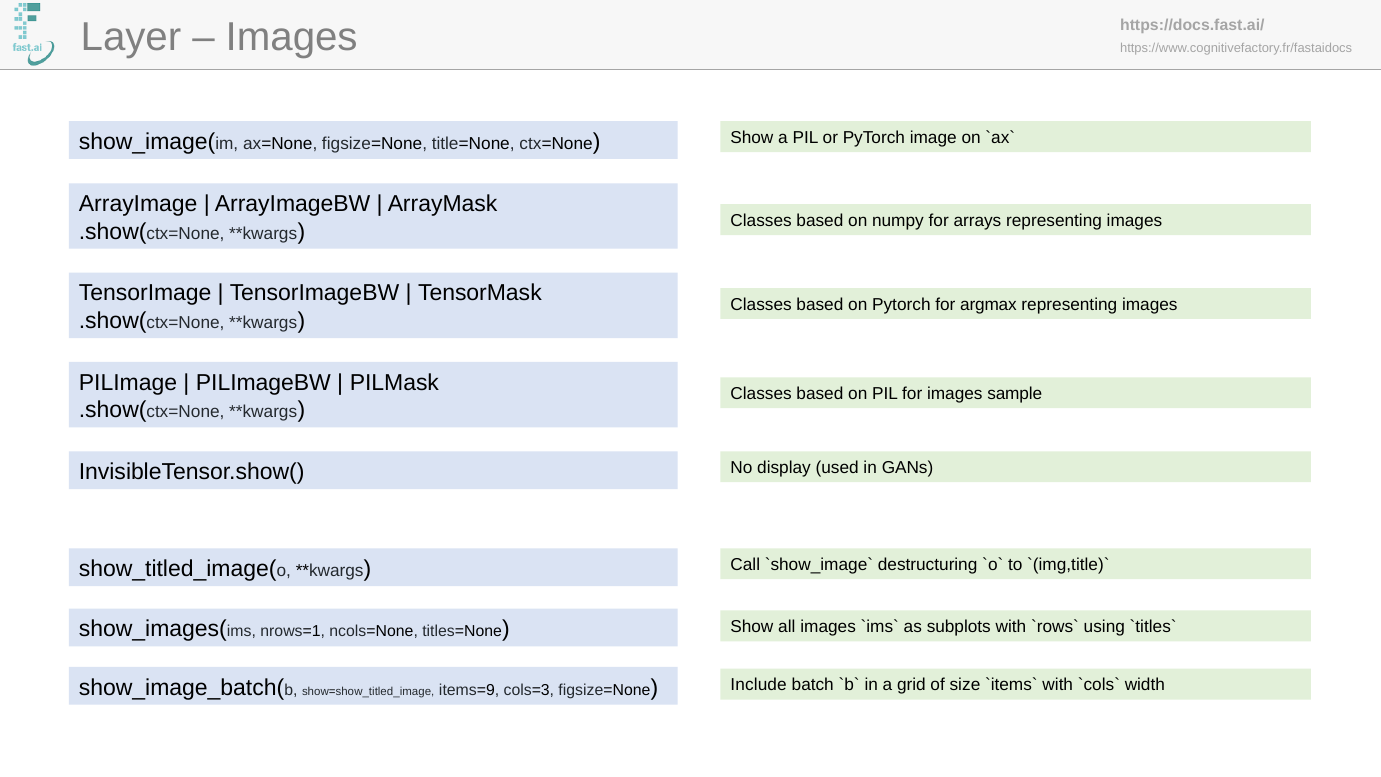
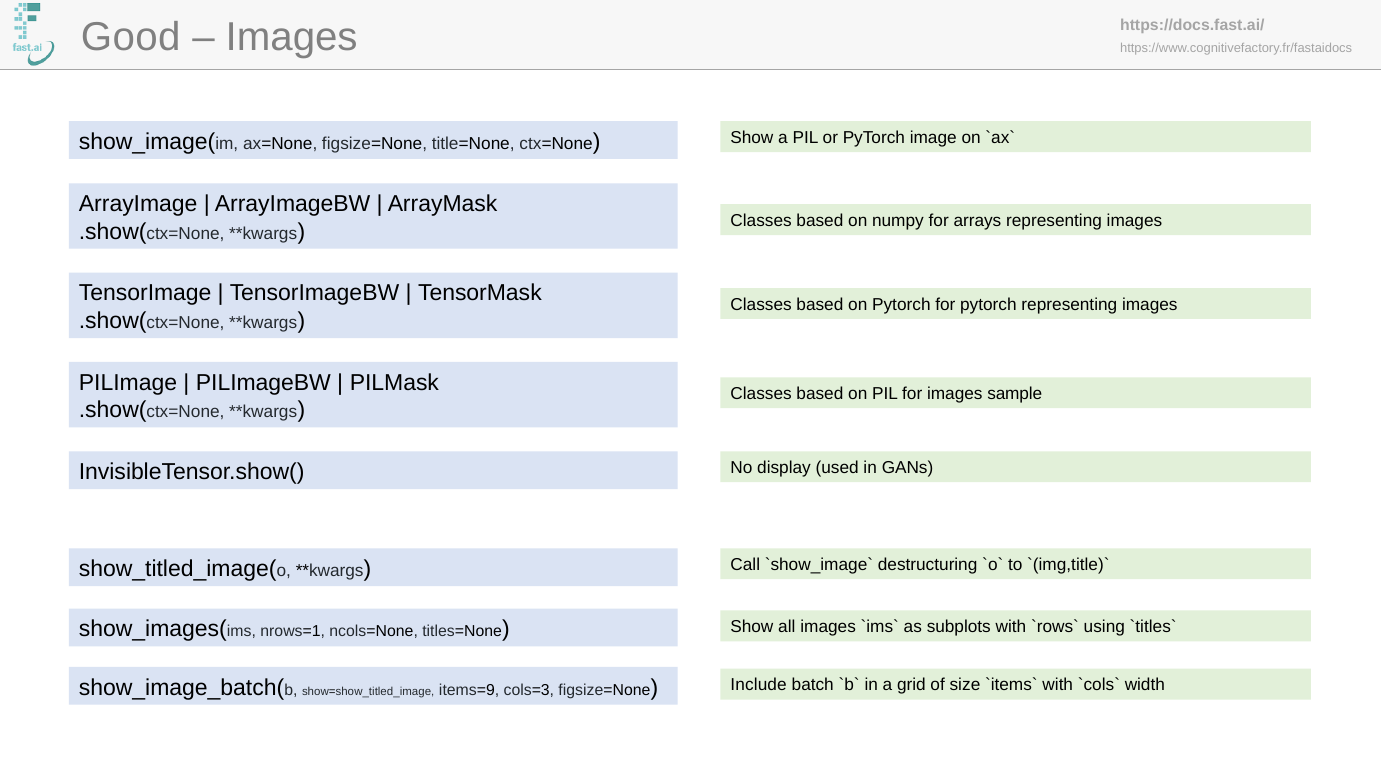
Layer: Layer -> Good (131, 38)
for argmax: argmax -> pytorch (988, 305)
